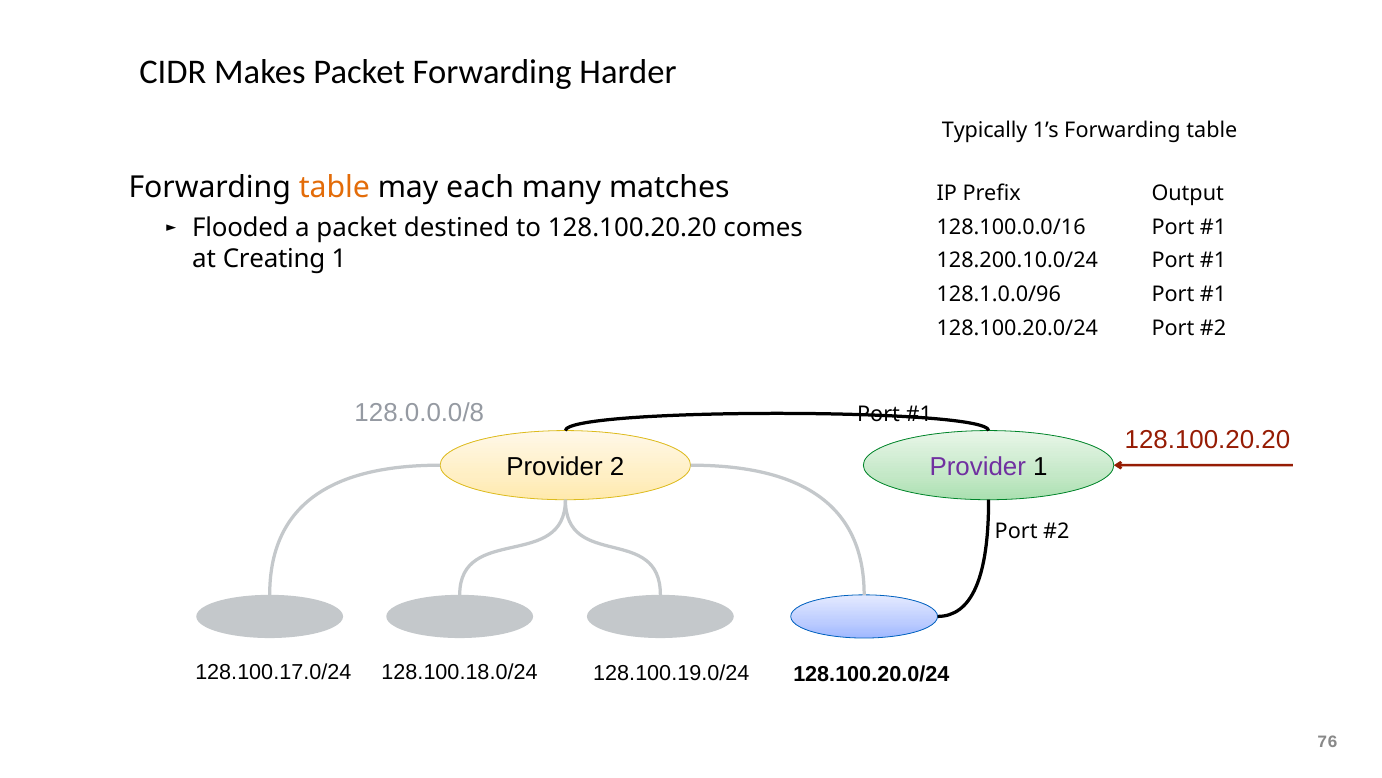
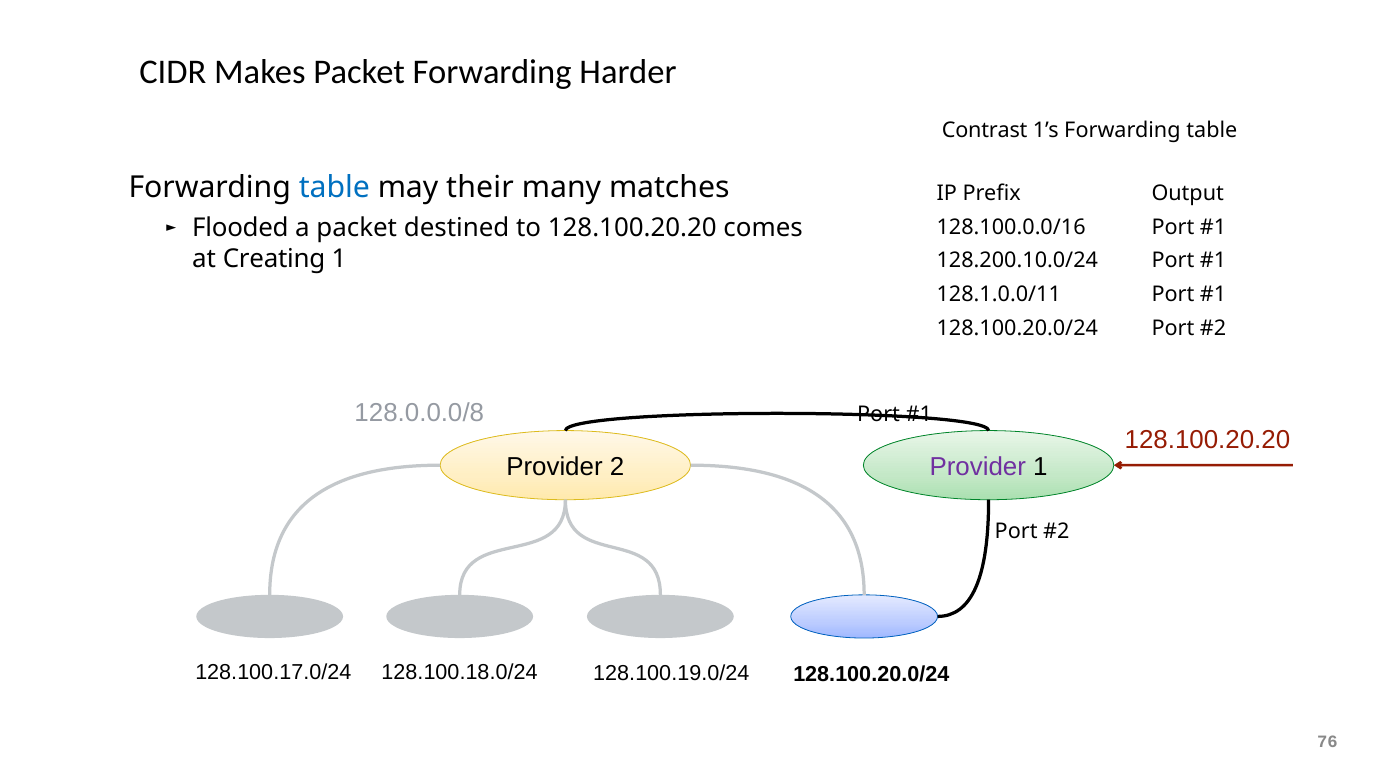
Typically: Typically -> Contrast (985, 130)
table colour: orange -> blue (334, 187)
each: each -> their (480, 187)
128.1.0.0/96: 128.1.0.0/96 -> 128.1.0.0/11 (999, 294)
